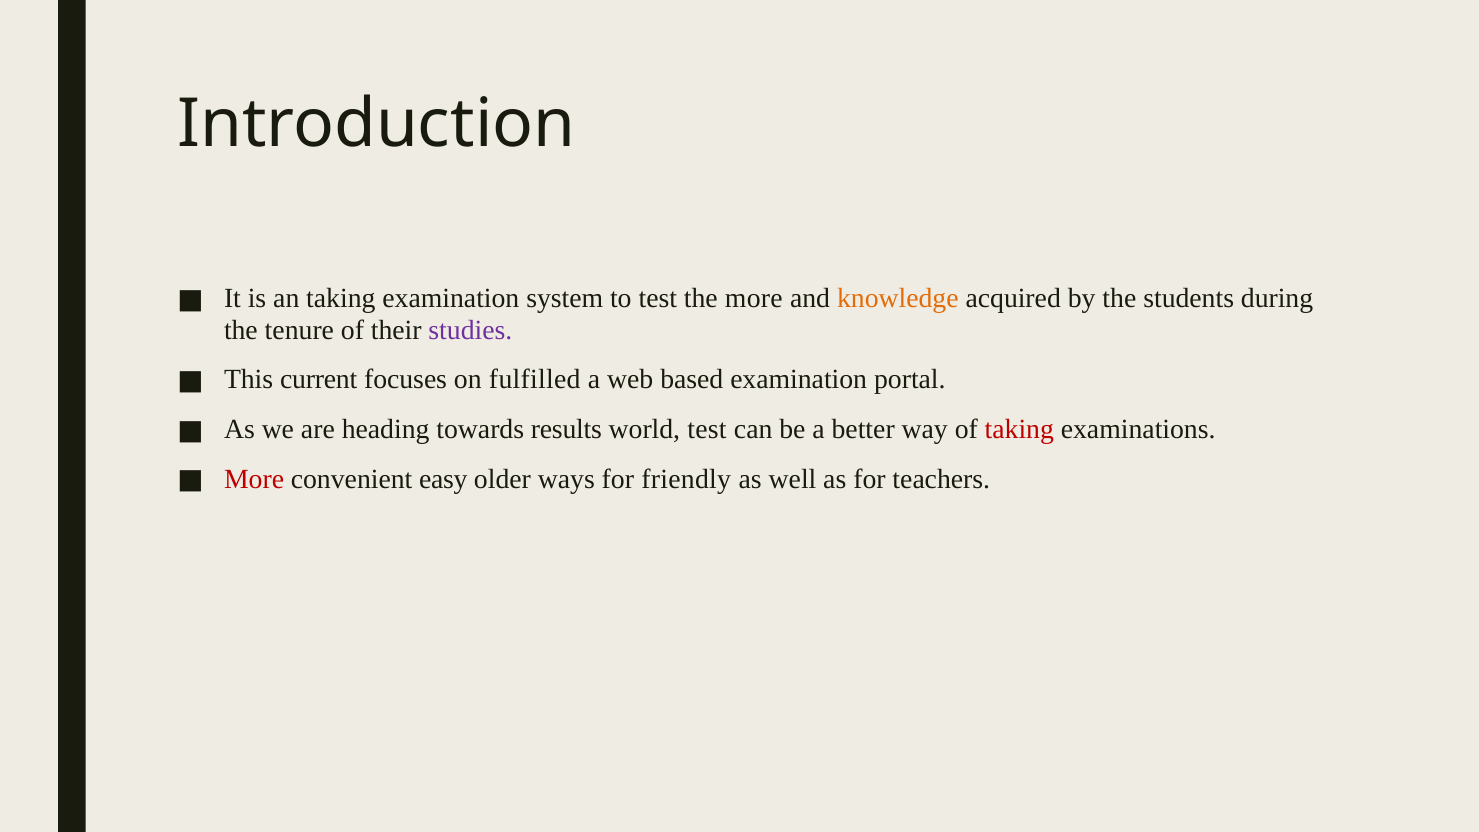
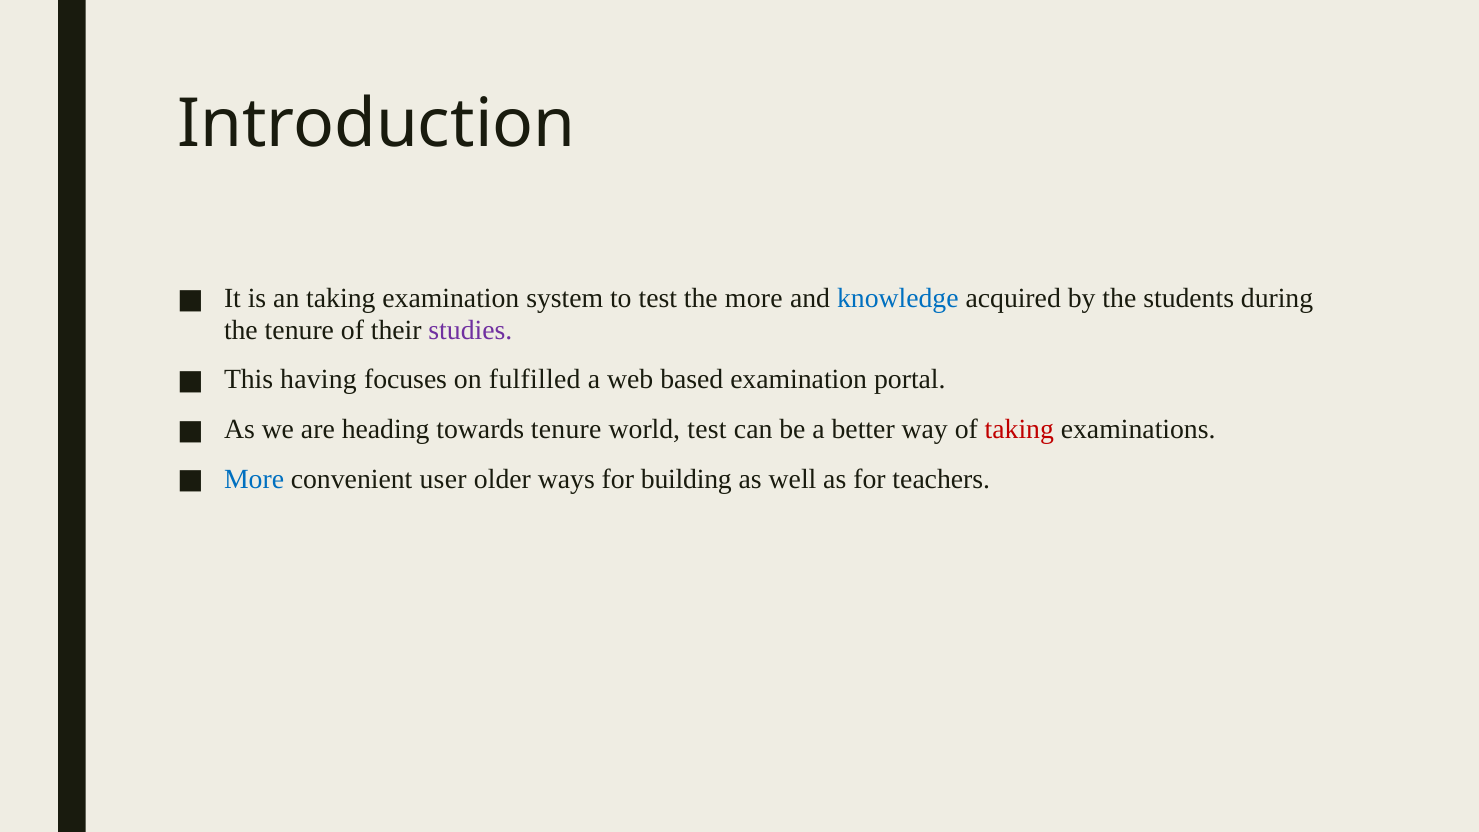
knowledge colour: orange -> blue (898, 299)
current: current -> having (319, 380)
towards results: results -> tenure (566, 430)
More colour: red -> blue (254, 479)
easy: easy -> user (443, 479)
friendly: friendly -> building (686, 479)
